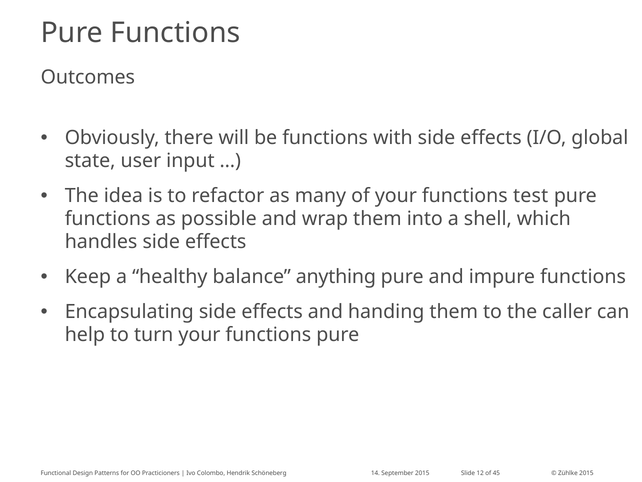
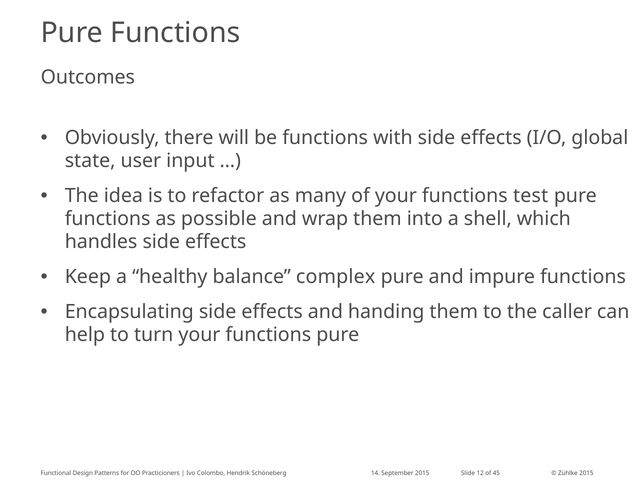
anything: anything -> complex (336, 276)
